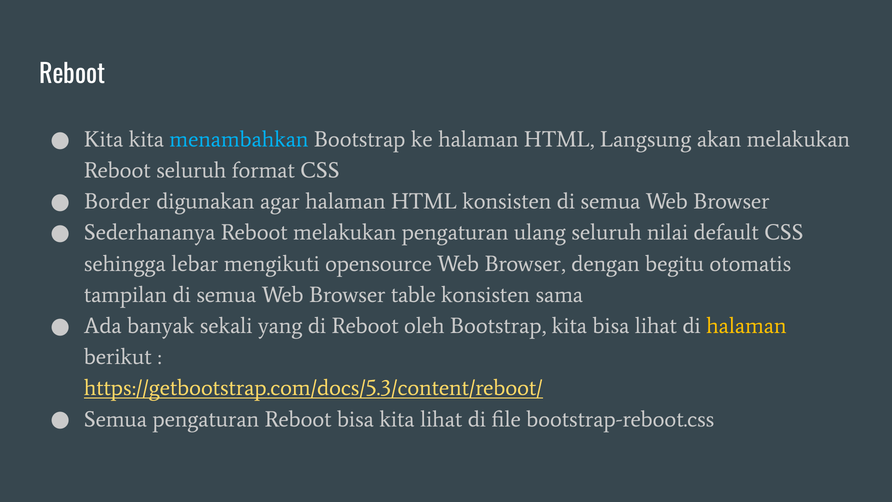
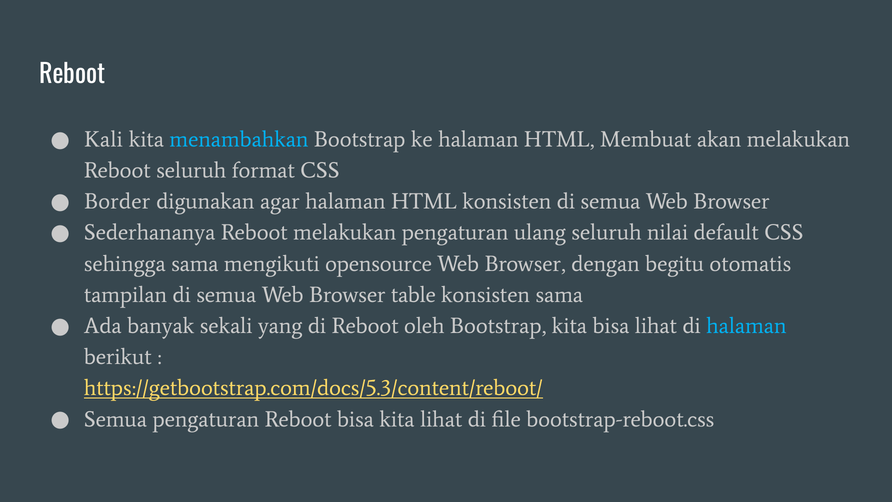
Kita: Kita -> Kali (104, 139)
Langsung: Langsung -> Membuat (646, 139)
sehingga lebar: lebar -> sama (195, 264)
halaman colour: yellow -> light blue (746, 326)
